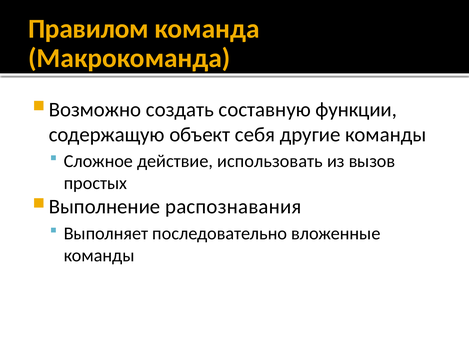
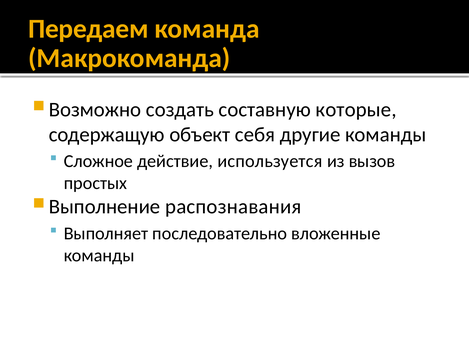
Правилом: Правилом -> Передаем (88, 29)
функции: функции -> которые (356, 110)
использовать: использовать -> используется (270, 162)
